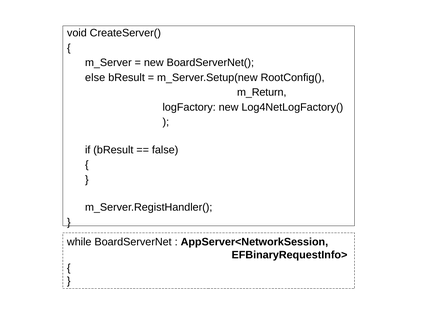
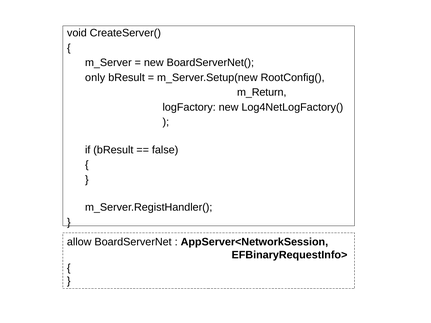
else: else -> only (95, 78)
while: while -> allow (79, 242)
